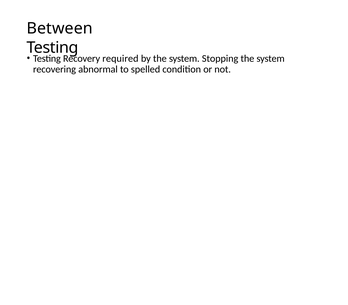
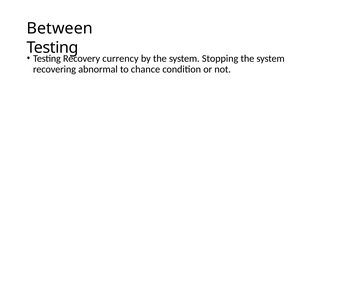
required: required -> currency (120, 58)
spelled: spelled -> chance (146, 69)
